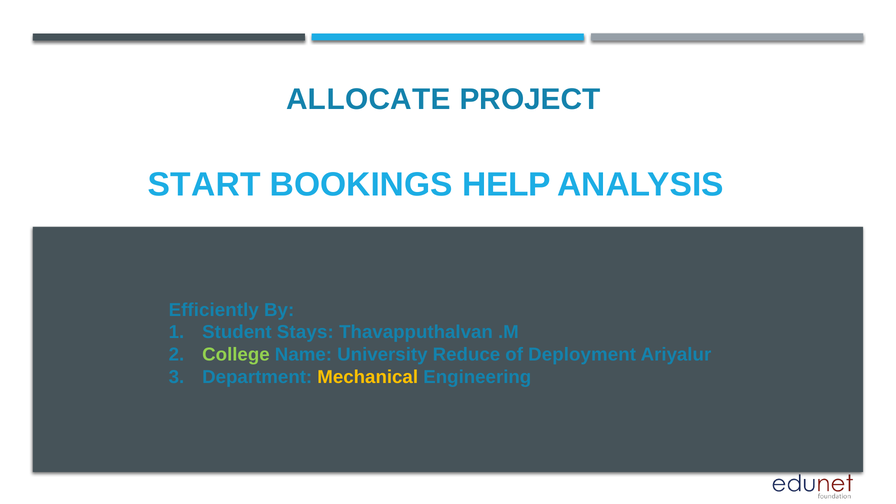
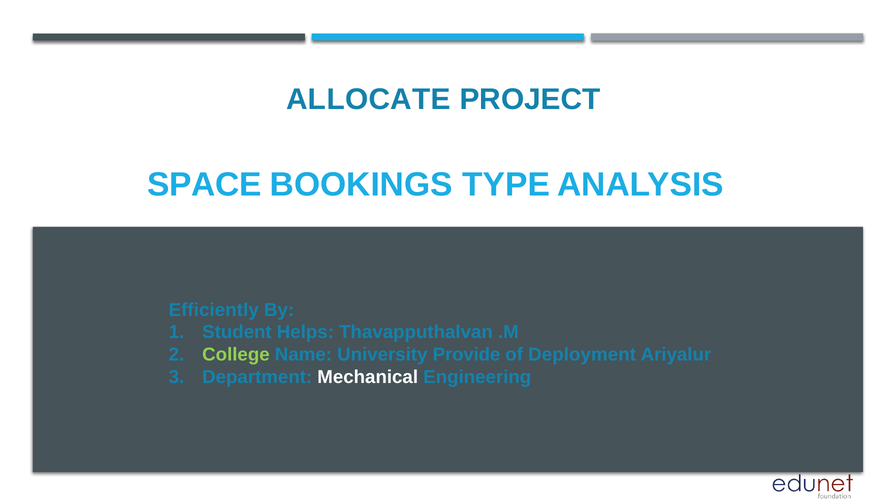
START: START -> SPACE (205, 185)
HELP: HELP -> TYPE (506, 185)
Stays: Stays -> Helps (305, 332)
Reduce: Reduce -> Provide (467, 355)
Mechanical colour: yellow -> white (368, 377)
